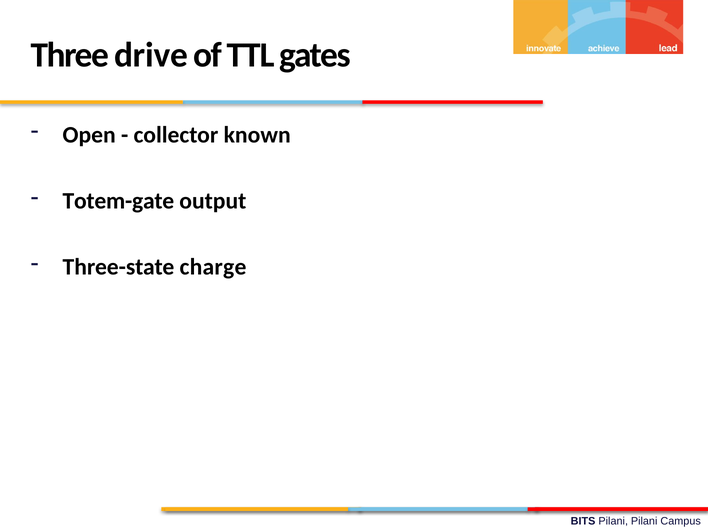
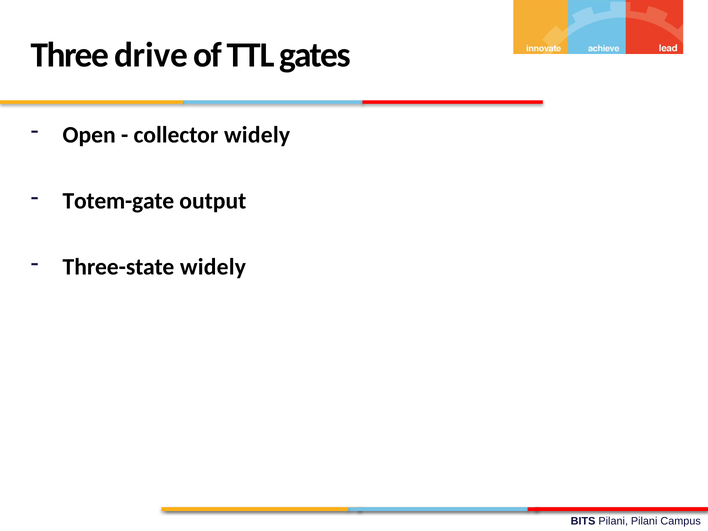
collector known: known -> widely (257, 135)
Three-state charge: charge -> widely (213, 267)
